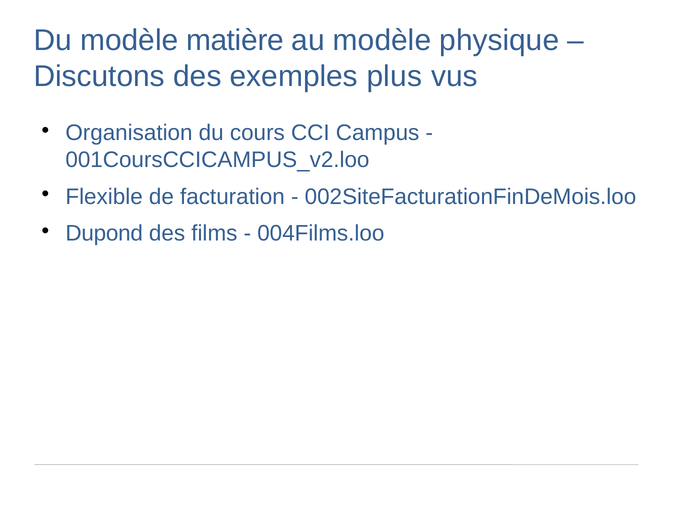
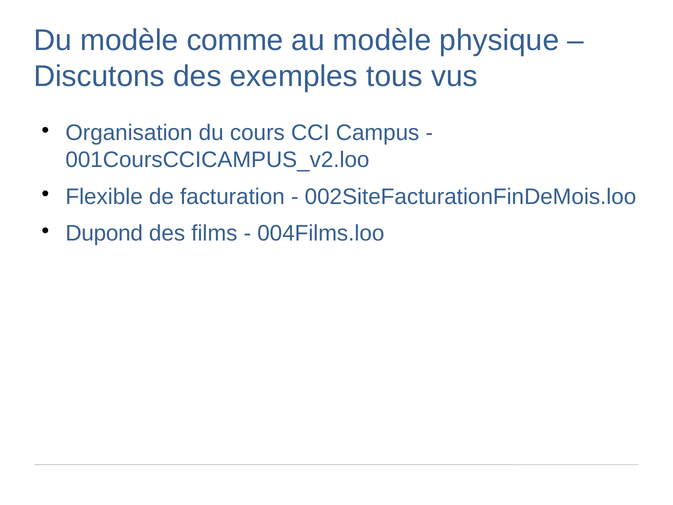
matière: matière -> comme (235, 40)
plus: plus -> tous (395, 76)
